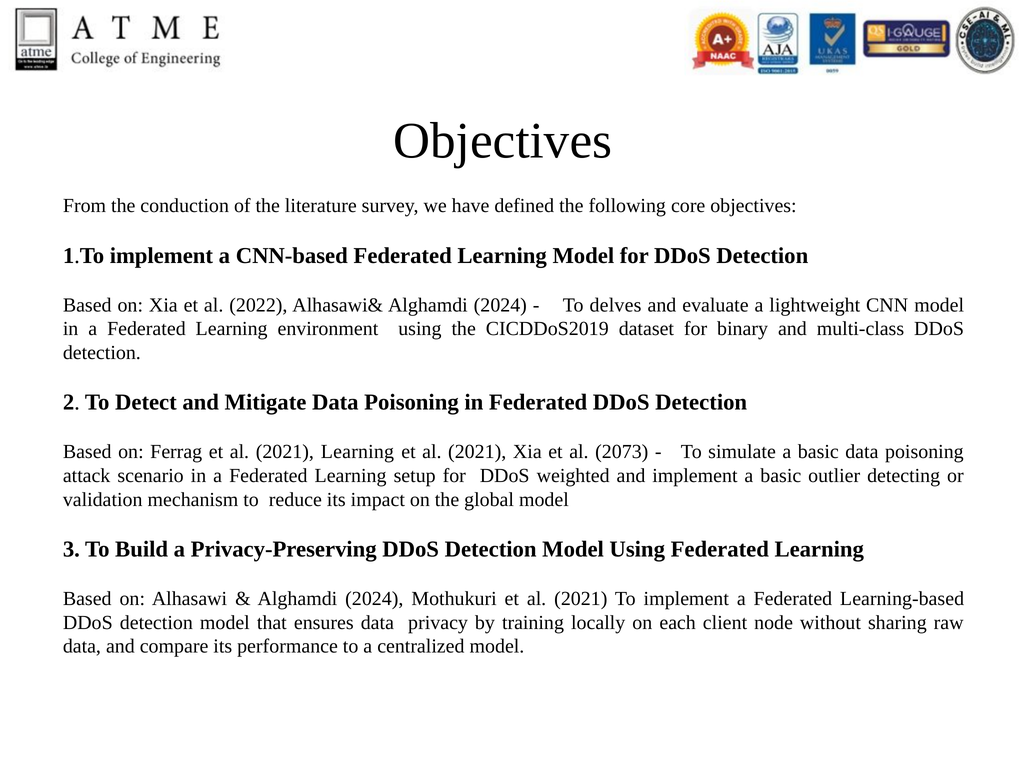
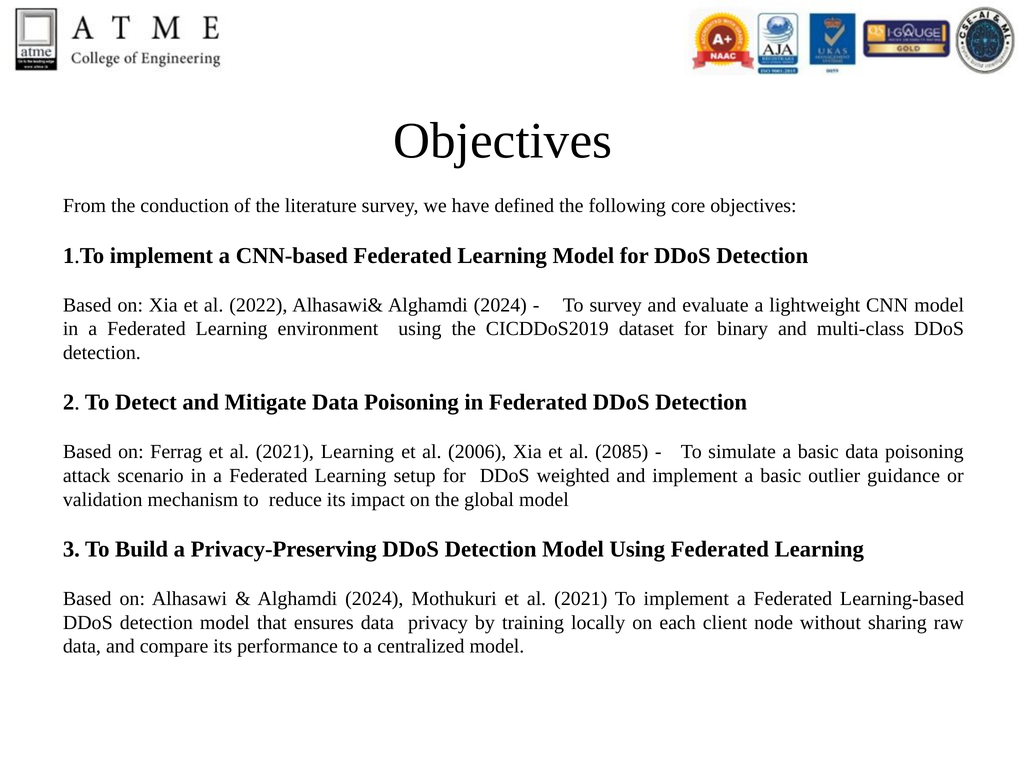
To delves: delves -> survey (616, 305)
2021: 2021 -> 2006 (477, 452)
2073: 2073 -> 2085 (622, 452)
detecting: detecting -> guidance (904, 476)
